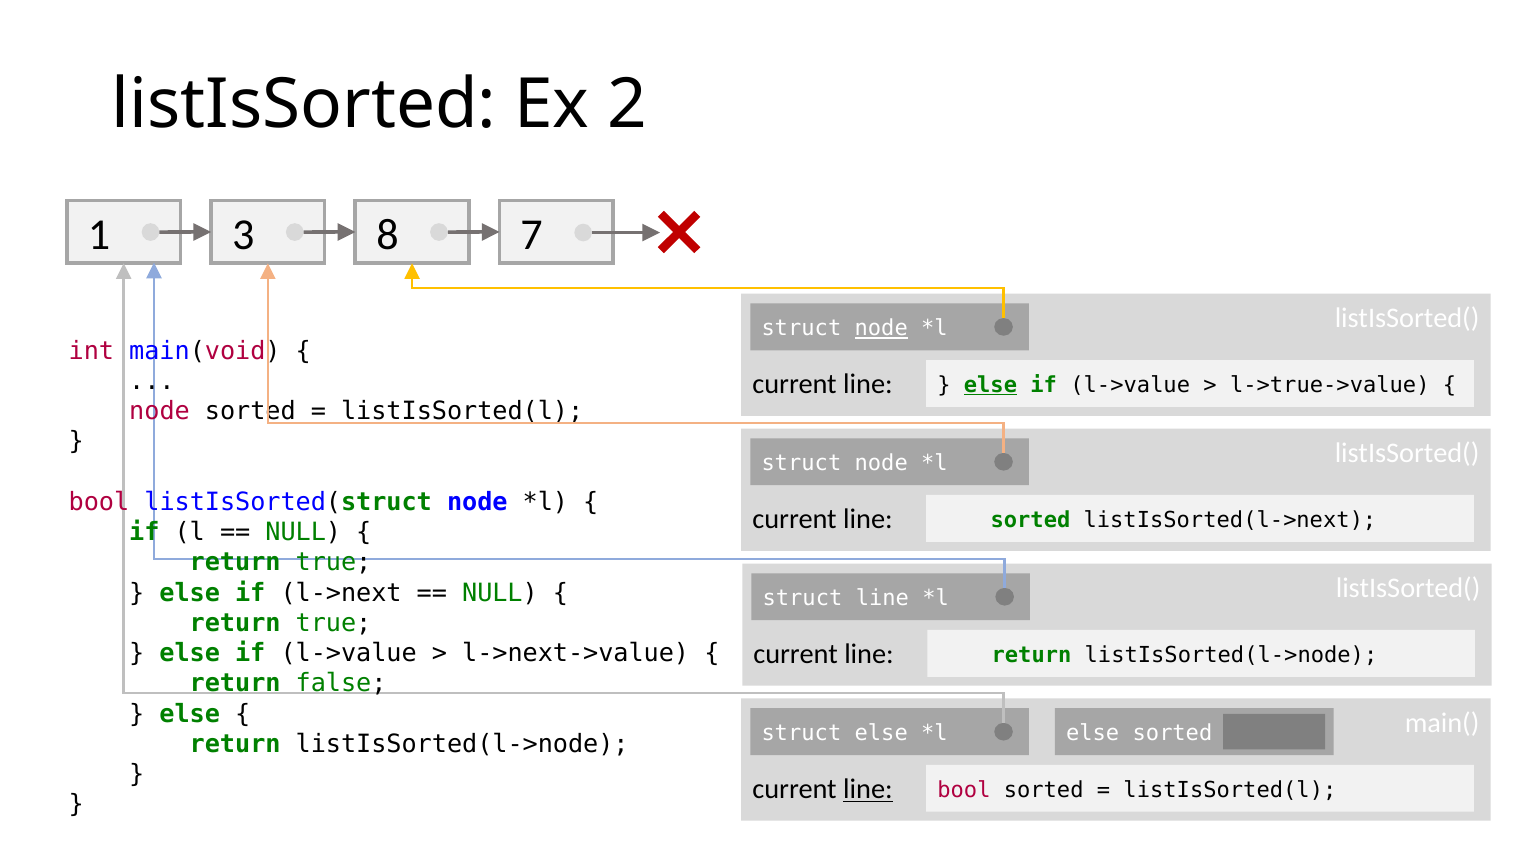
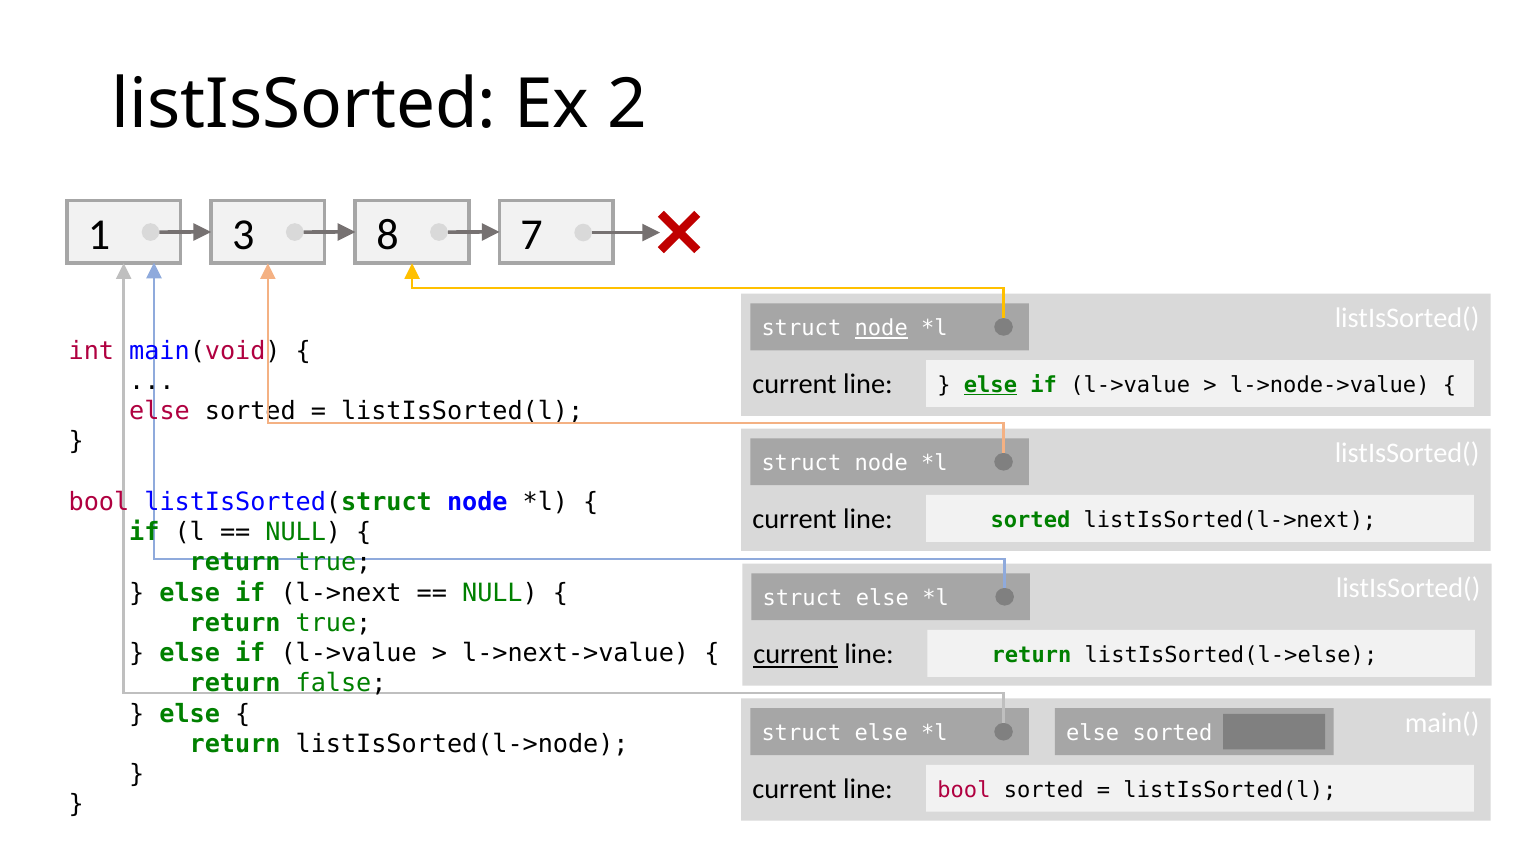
l->true->value: l->true->value -> l->node->value (1330, 385)
node: node -> else (160, 411)
line: line -> else (882, 598)
current underline: none -> present (796, 655)
line return listIsSorted(l->node: listIsSorted(l->node -> listIsSorted(l->else (1231, 655)
line underline: present -> none (868, 789)
